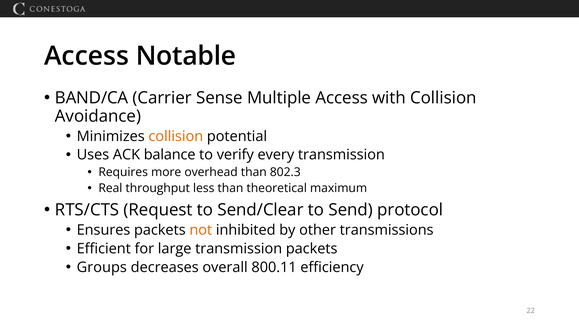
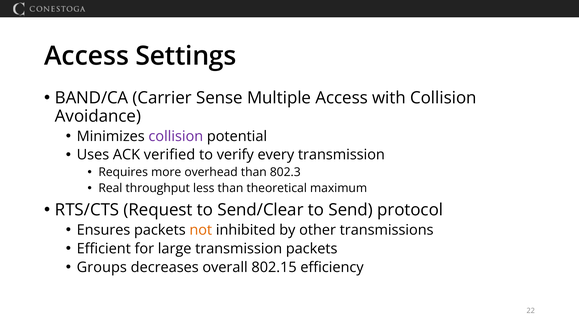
Notable: Notable -> Settings (186, 56)
collision colour: orange -> purple (176, 136)
balance: balance -> verified (170, 155)
800.11: 800.11 -> 802.15 (274, 267)
